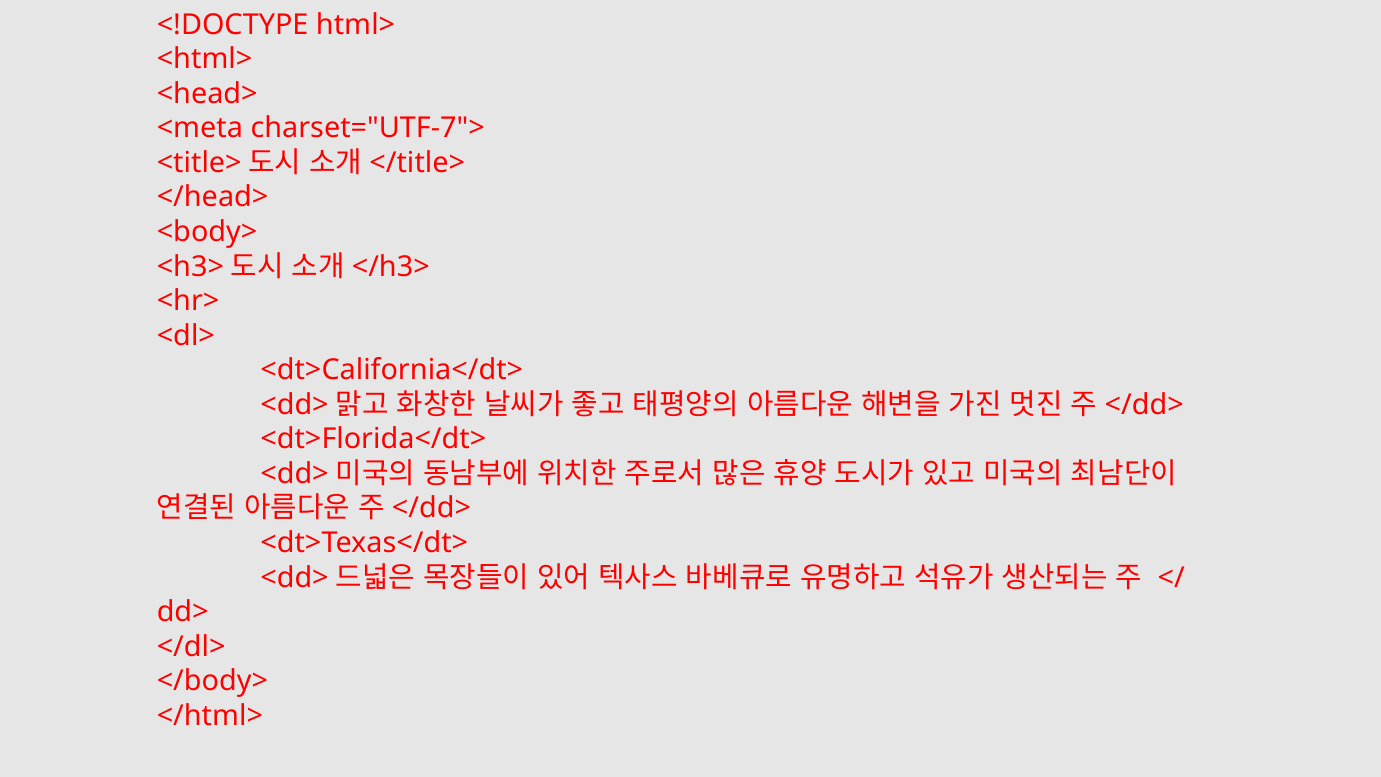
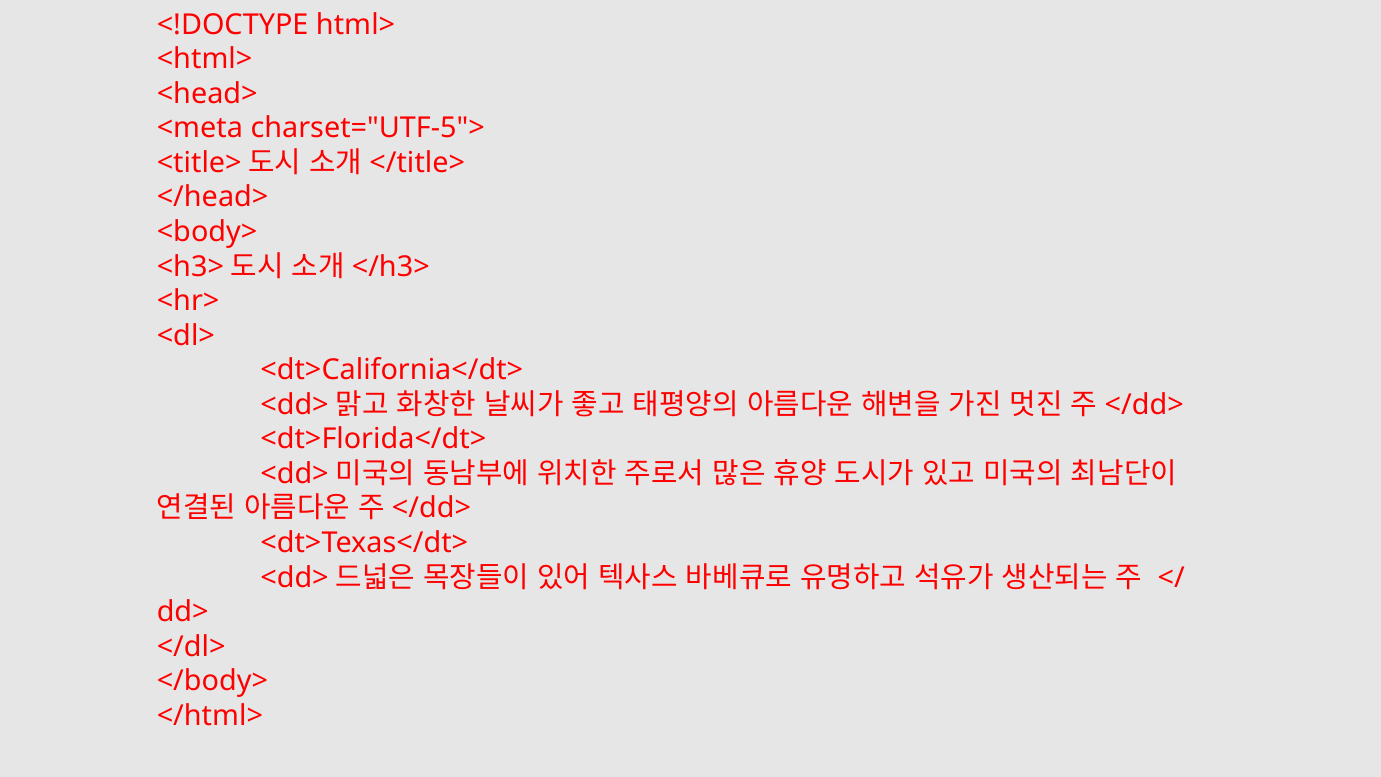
charset="UTF-7">: charset="UTF-7"> -> charset="UTF-5"> (368, 128)
